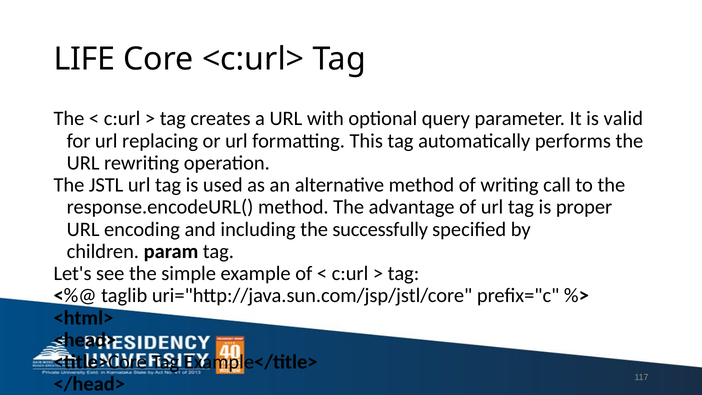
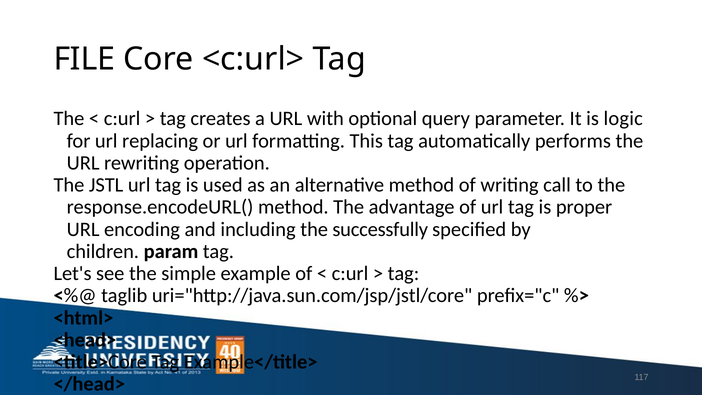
LIFE: LIFE -> FILE (84, 59)
valid: valid -> logic (623, 119)
